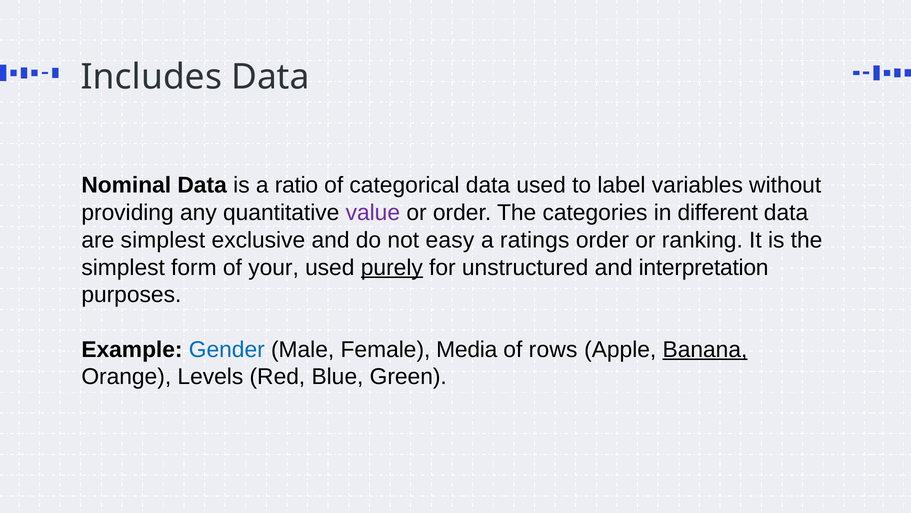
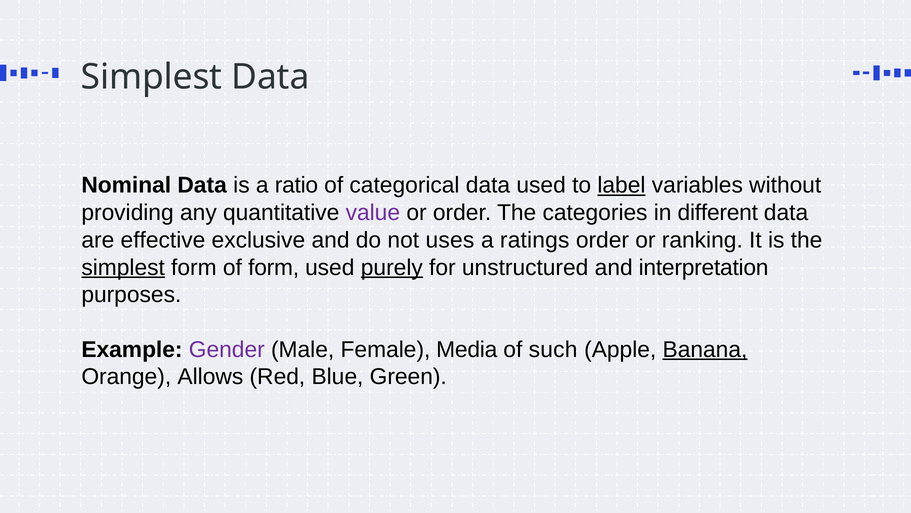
Includes: Includes -> Simplest (152, 77)
label underline: none -> present (621, 185)
are simplest: simplest -> effective (163, 240)
easy: easy -> uses (450, 240)
simplest underline: none -> present (123, 267)
of your: your -> form (274, 267)
Gender colour: blue -> purple (227, 349)
rows: rows -> such (553, 349)
Levels: Levels -> Allows (210, 377)
